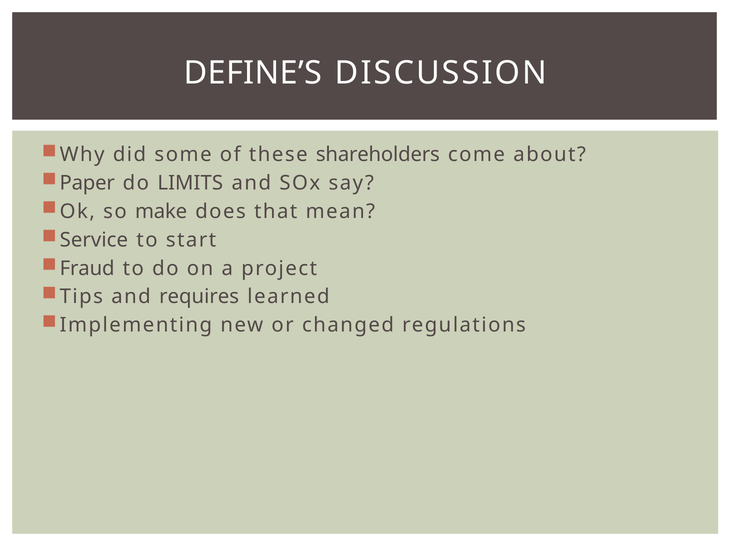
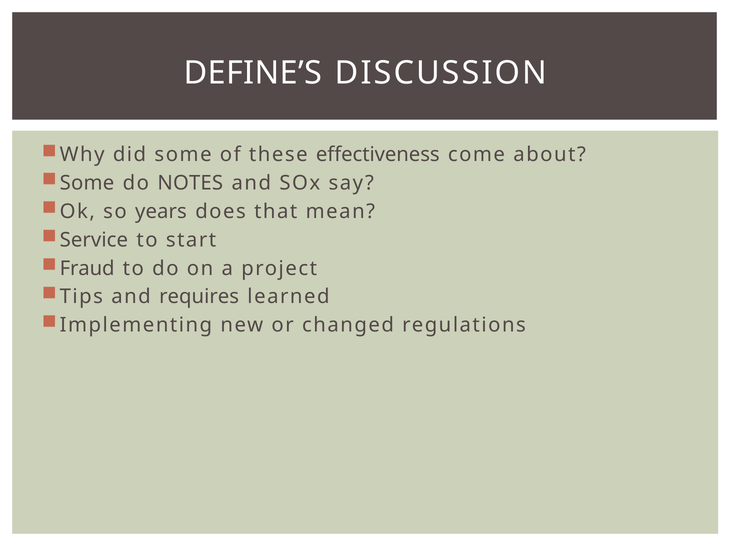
shareholders: shareholders -> effectiveness (378, 155)
Paper: Paper -> Some (87, 183)
LIMITS: LIMITS -> NOTES (190, 183)
make: make -> years (161, 212)
